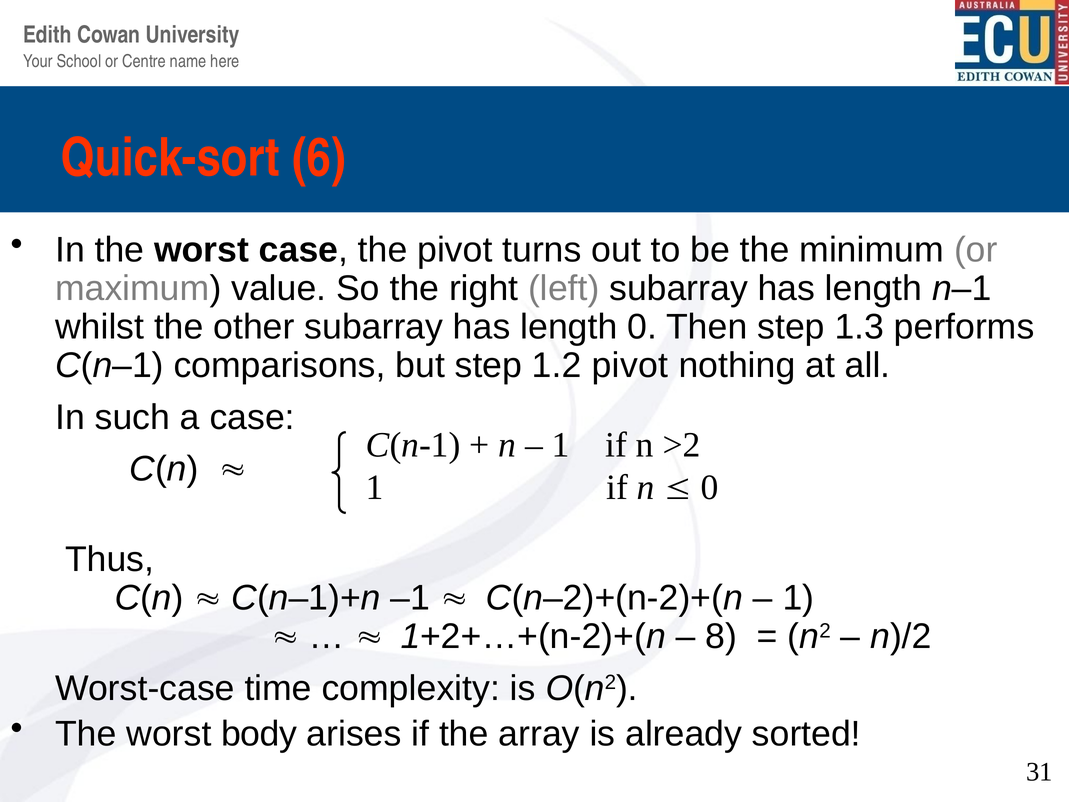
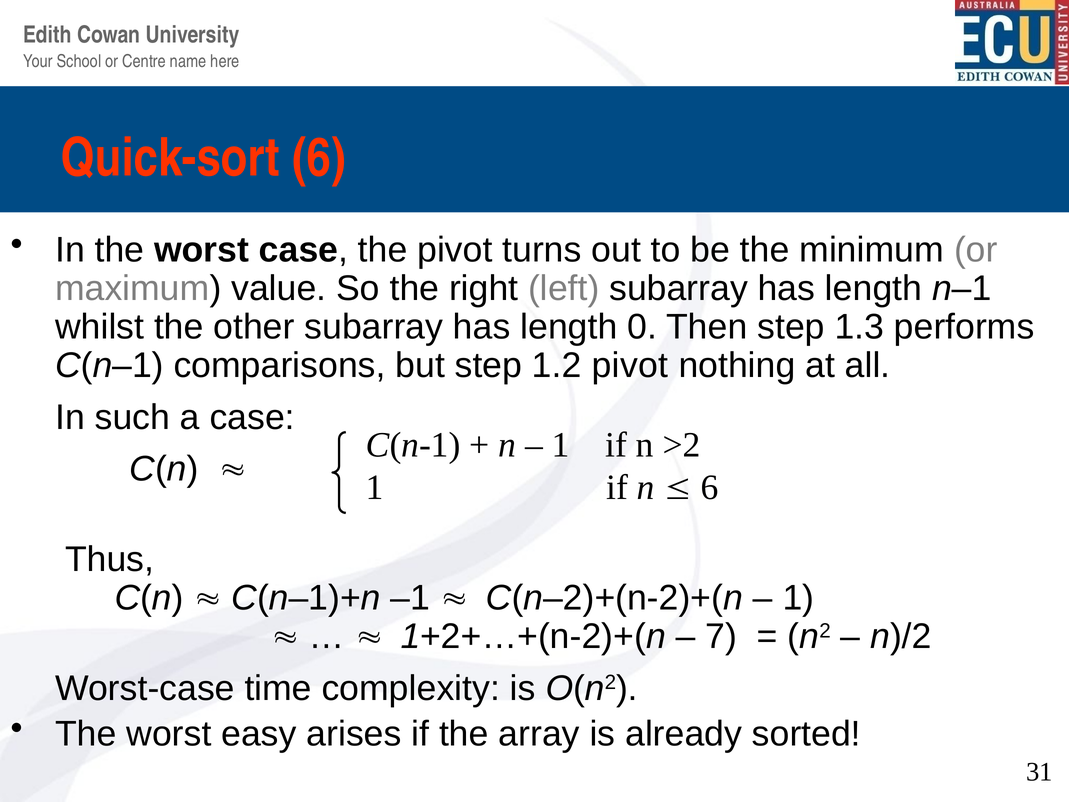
0: 0 -> 6 (710, 488)
8: 8 -> 7 (721, 636)
body: body -> easy (259, 734)
